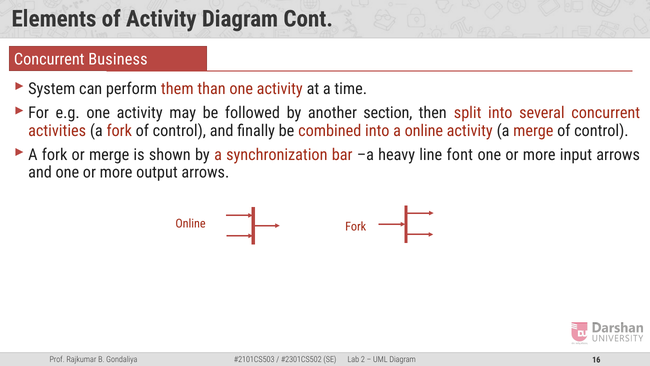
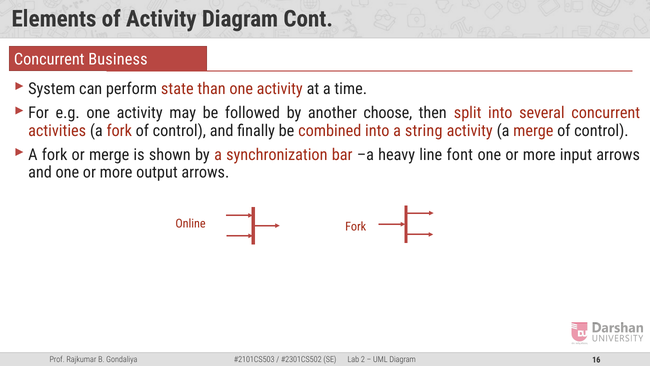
them: them -> state (177, 89)
section: section -> choose (388, 113)
a online: online -> string (424, 131)
